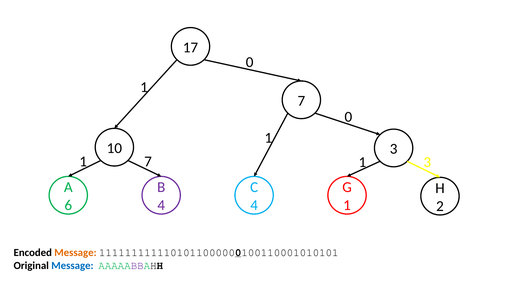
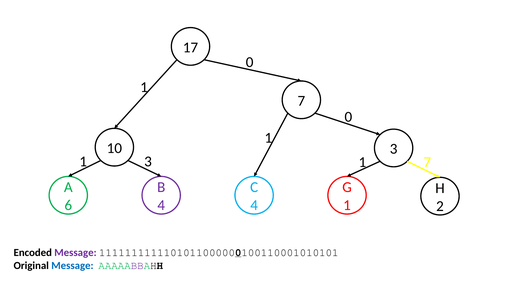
1 7: 7 -> 3 (148, 161)
1 3: 3 -> 7 (427, 162)
Message colour: orange -> purple (75, 252)
